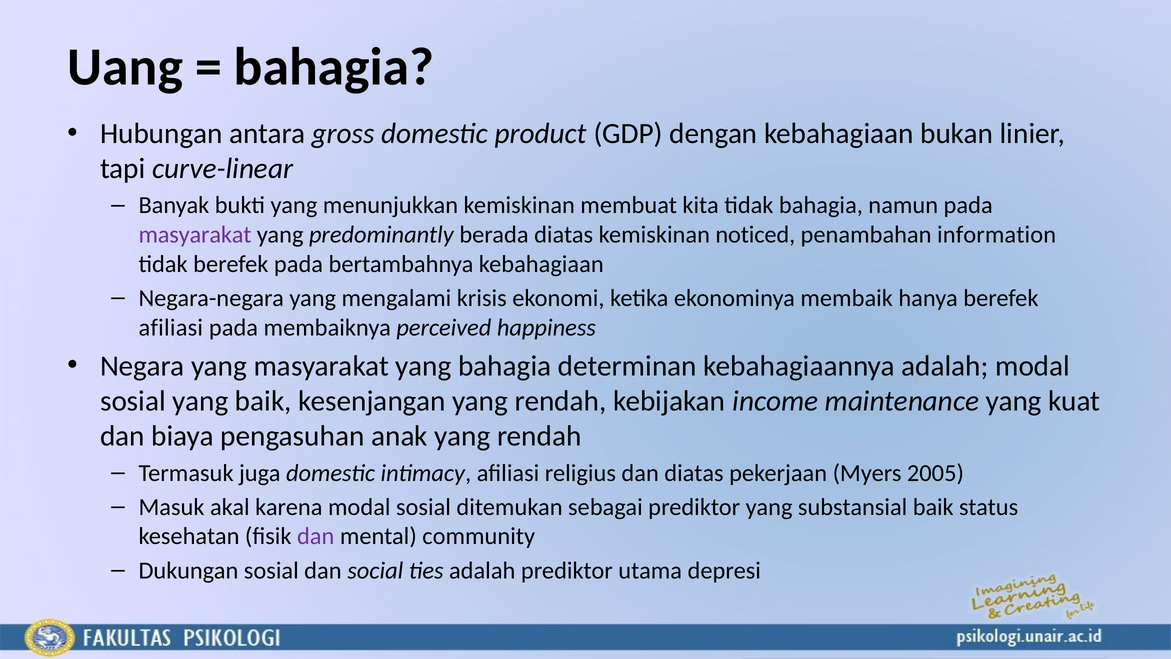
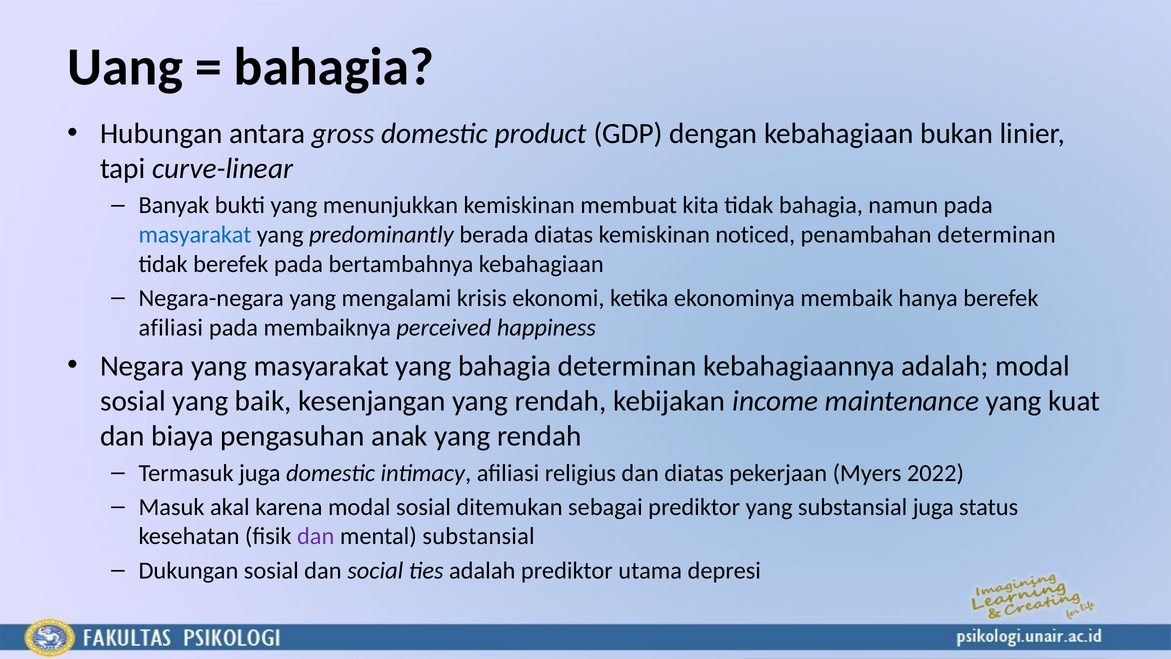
masyarakat colour: purple -> blue (195, 235)
penambahan information: information -> determinan (997, 235)
2005: 2005 -> 2022 (935, 473)
substansial baik: baik -> juga (933, 507)
mental community: community -> substansial (479, 536)
